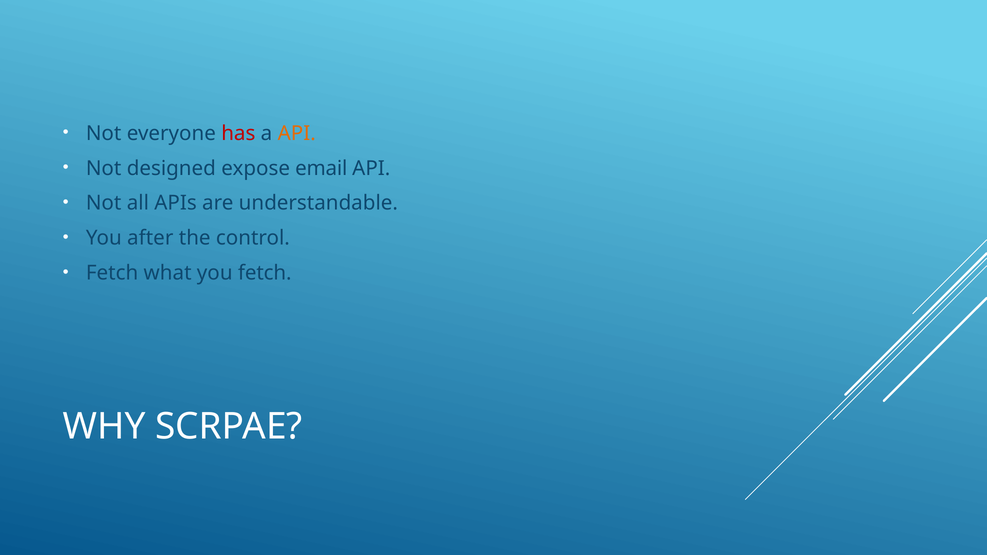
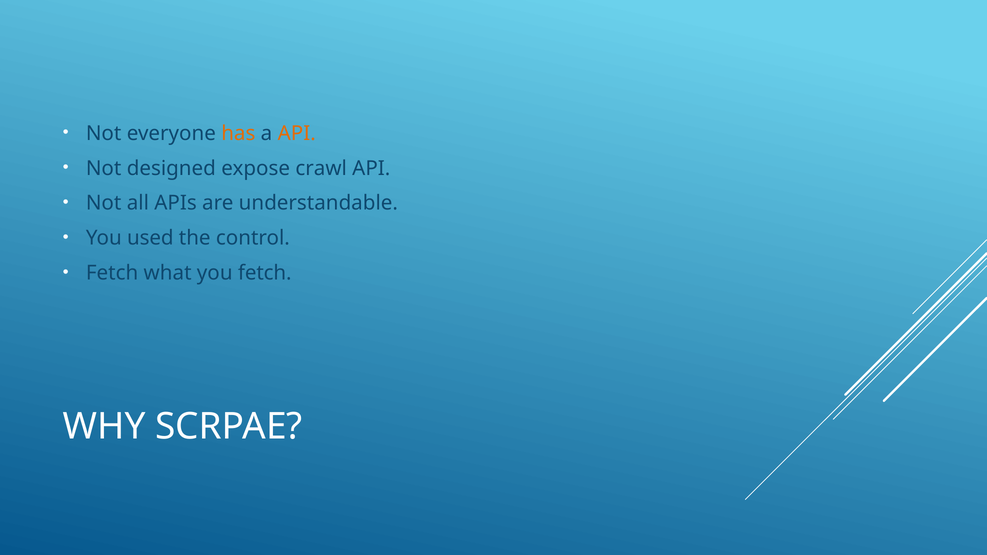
has colour: red -> orange (238, 133)
email: email -> crawl (321, 168)
after: after -> used (150, 238)
